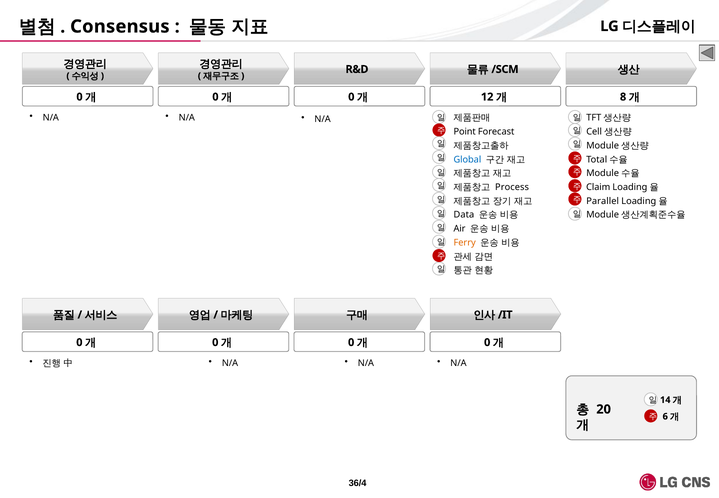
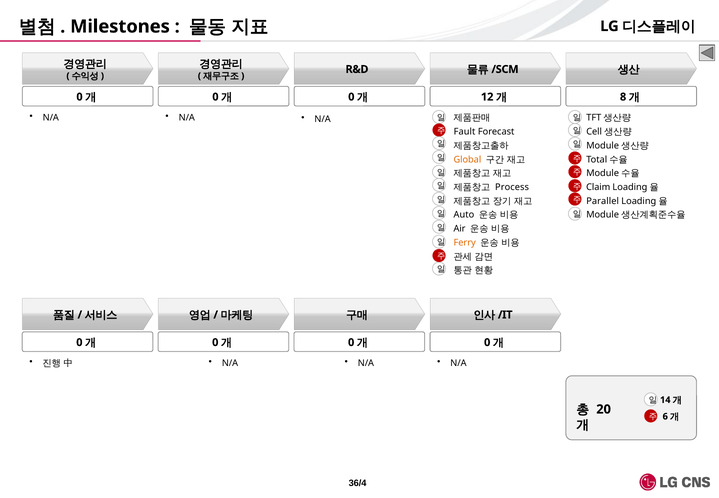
Consensus: Consensus -> Milestones (120, 26)
Point: Point -> Fault (465, 132)
Global colour: blue -> orange (467, 159)
Data: Data -> Auto (464, 215)
